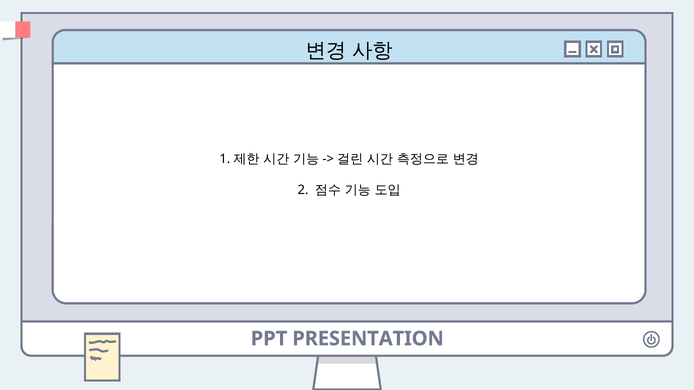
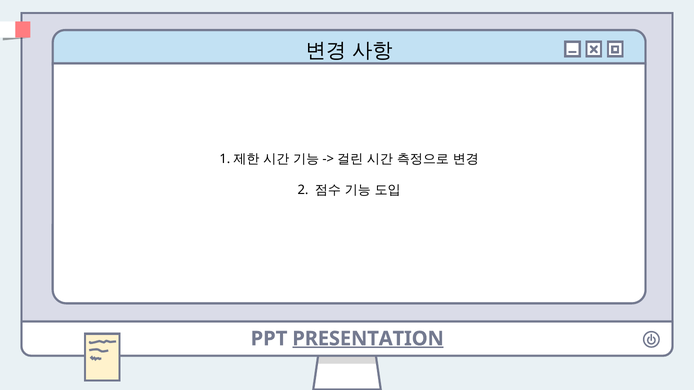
PRESENTATION underline: none -> present (368, 339)
